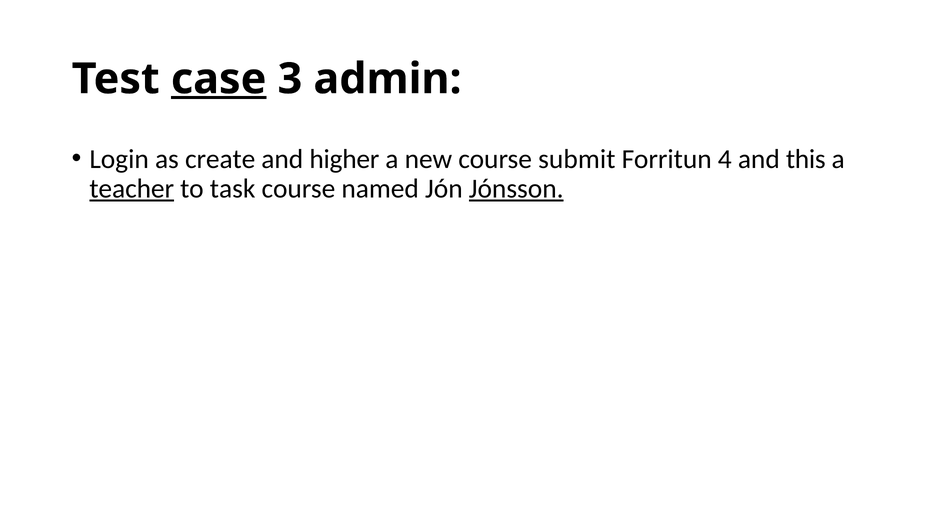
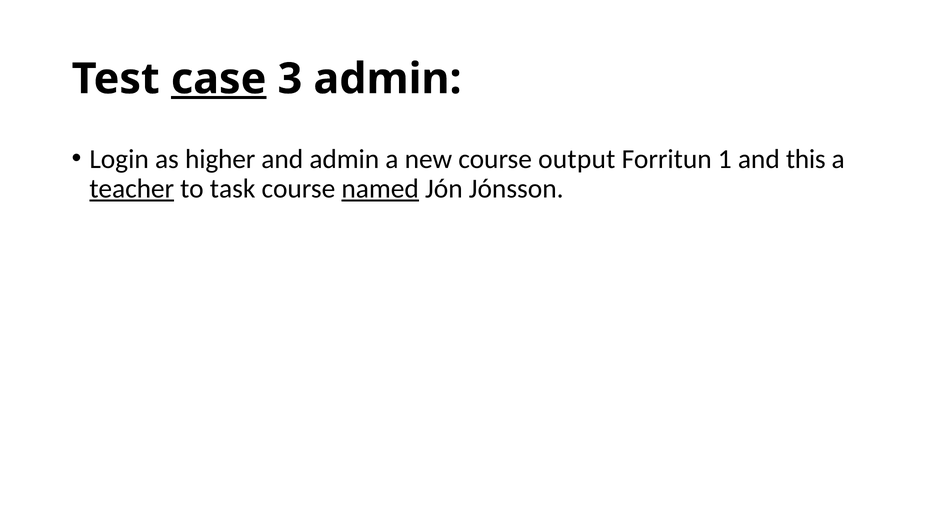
create: create -> higher (220, 159)
and higher: higher -> admin (344, 159)
submit: submit -> output (577, 159)
4: 4 -> 1 (725, 159)
named underline: none -> present (380, 189)
Jónsson underline: present -> none (516, 189)
